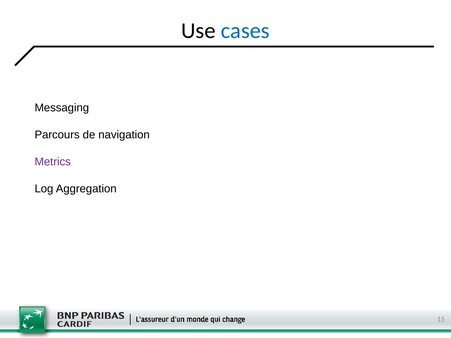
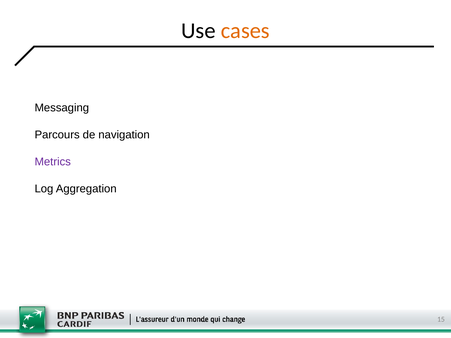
cases colour: blue -> orange (245, 31)
